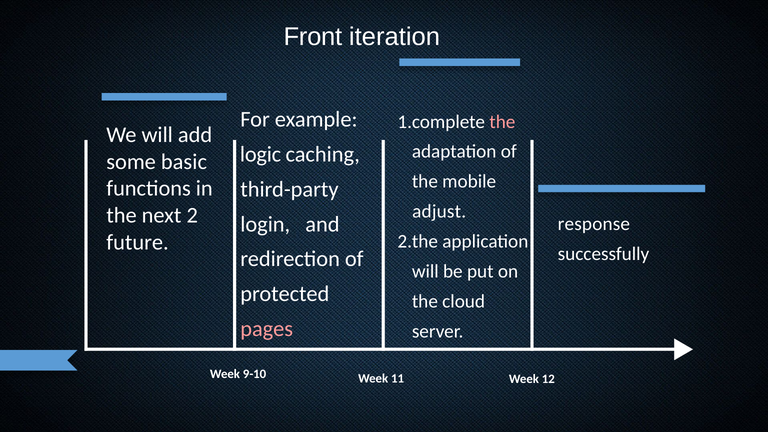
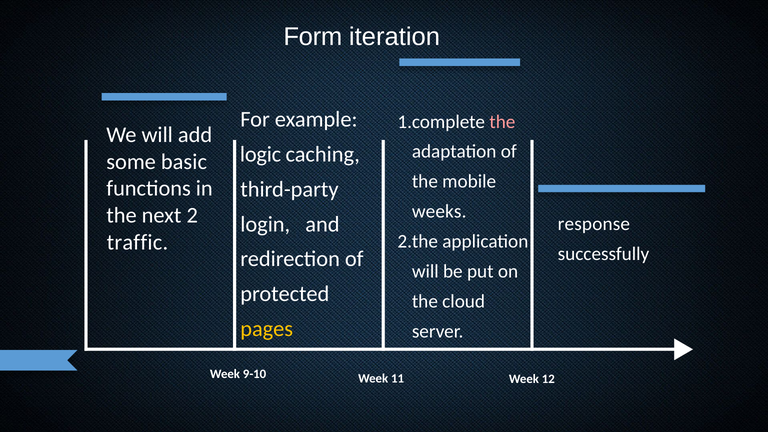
Front: Front -> Form (313, 37)
adjust: adjust -> weeks (439, 211)
future: future -> traffic (137, 242)
pages colour: pink -> yellow (267, 329)
